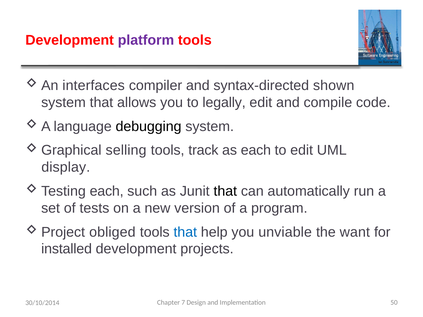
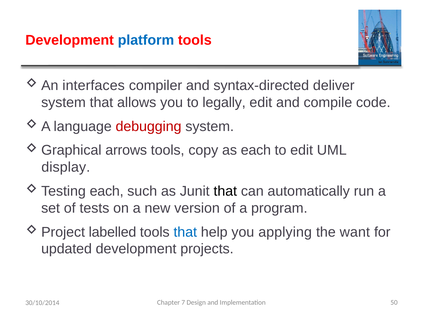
platform colour: purple -> blue (146, 40)
shown: shown -> deliver (334, 86)
debugging colour: black -> red (149, 126)
selling: selling -> arrows (126, 150)
track: track -> copy (203, 150)
obliged: obliged -> labelled (113, 232)
unviable: unviable -> applying (285, 232)
installed: installed -> updated (67, 249)
